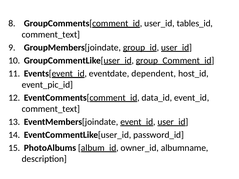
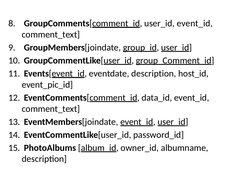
user_id tables_id: tables_id -> event_id (195, 23)
eventdate dependent: dependent -> description (154, 74)
